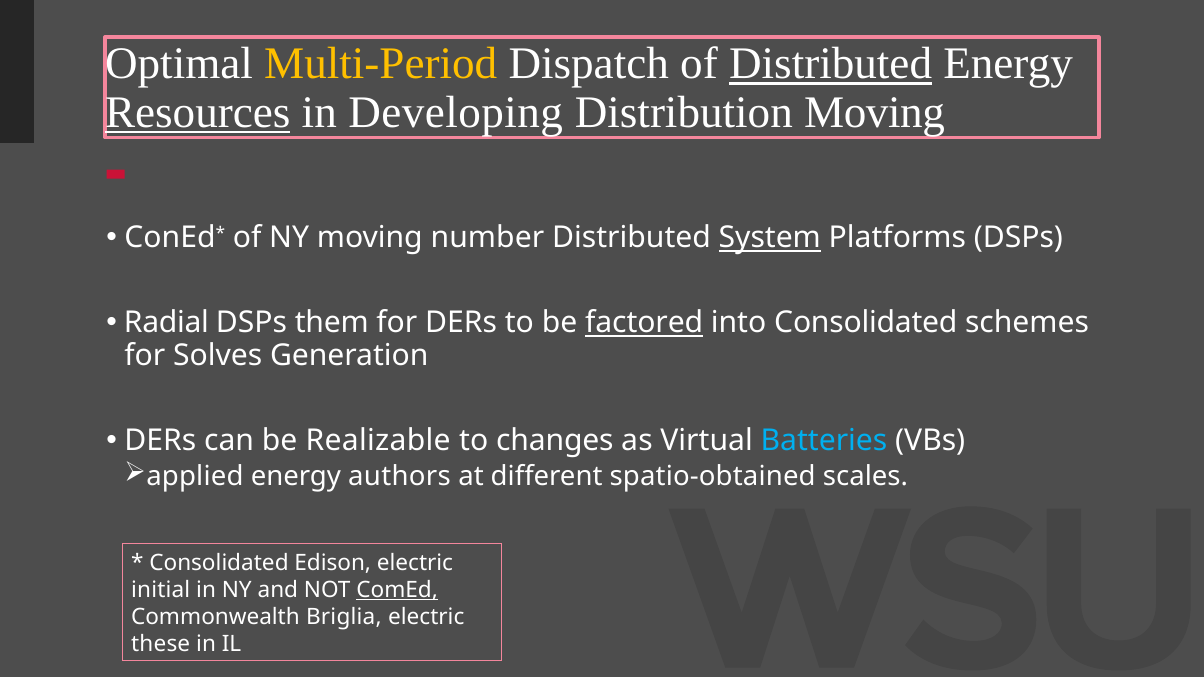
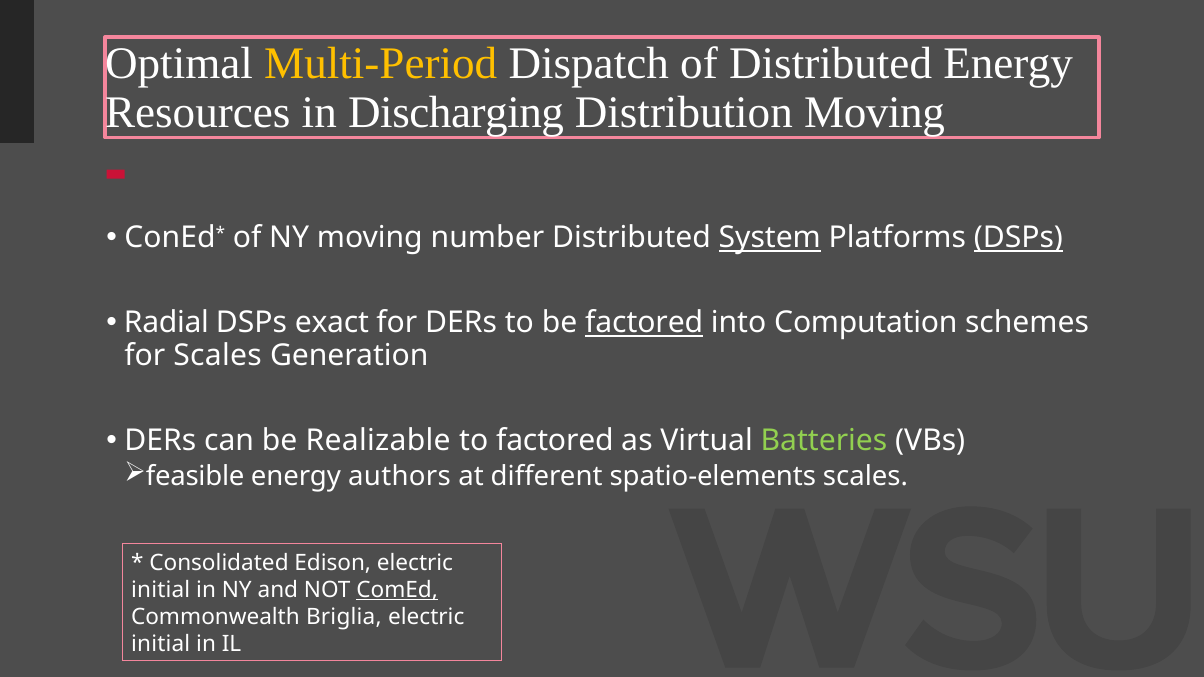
Distributed underline: present -> none (831, 64)
Resources underline: present -> none (198, 113)
Developing: Developing -> Discharging (456, 113)
DSPs underline: none -> present (1018, 238)
them: them -> exact (332, 323)
into Consolidated: Consolidated -> Computation (866, 323)
for Solves: Solves -> Scales (218, 356)
to changes: changes -> factored (555, 441)
Batteries colour: light blue -> light green (824, 441)
applied: applied -> feasible (195, 477)
spatio-obtained: spatio-obtained -> spatio-elements (713, 477)
these: these -> initial (161, 644)
